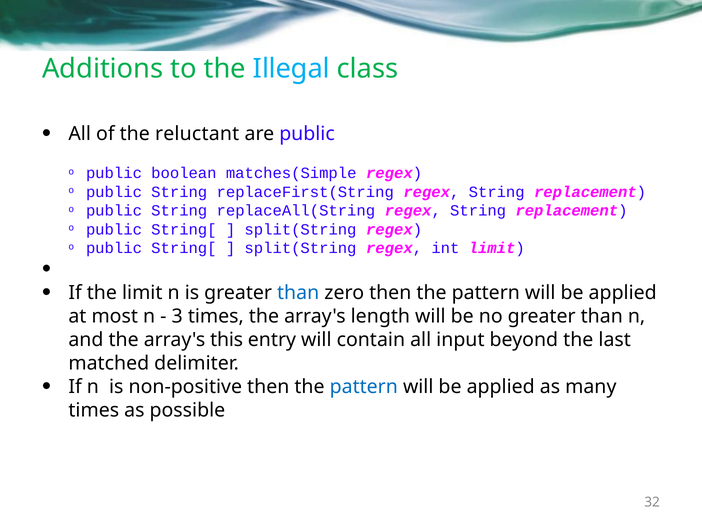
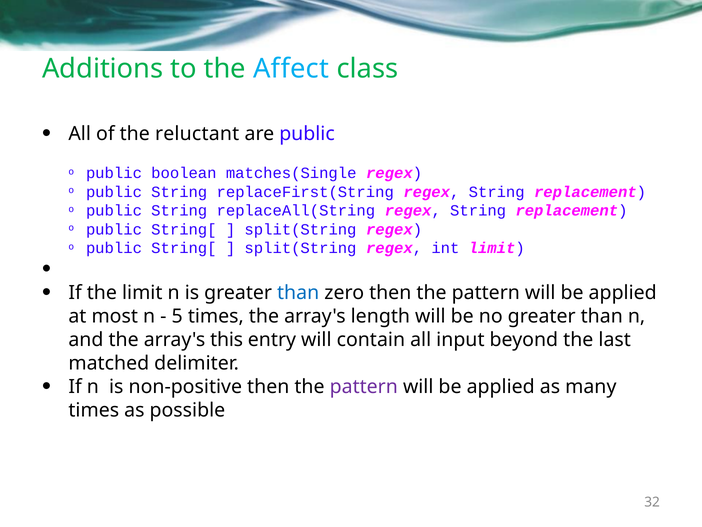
Illegal: Illegal -> Affect (291, 69)
matches(Simple: matches(Simple -> matches(Single (291, 173)
3: 3 -> 5 (177, 316)
pattern colour: blue -> purple (364, 386)
